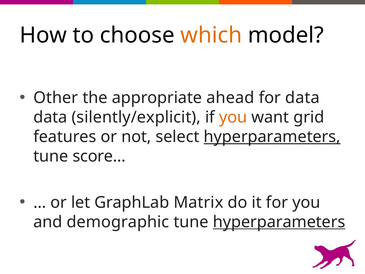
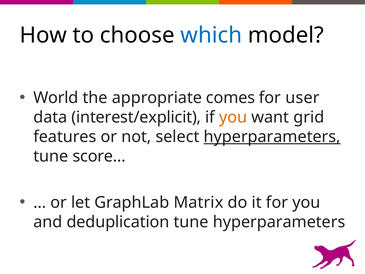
which colour: orange -> blue (211, 35)
Other: Other -> World (56, 98)
ahead: ahead -> comes (231, 98)
for data: data -> user (302, 98)
silently/explicit: silently/explicit -> interest/explicit (136, 117)
demographic: demographic -> deduplication (118, 222)
hyperparameters underline: present -> none (279, 222)
